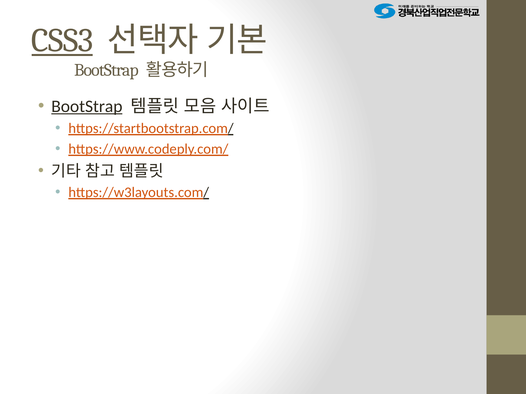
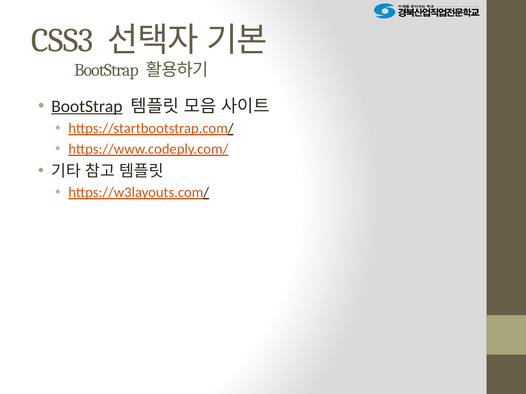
CSS3 underline: present -> none (62, 40)
